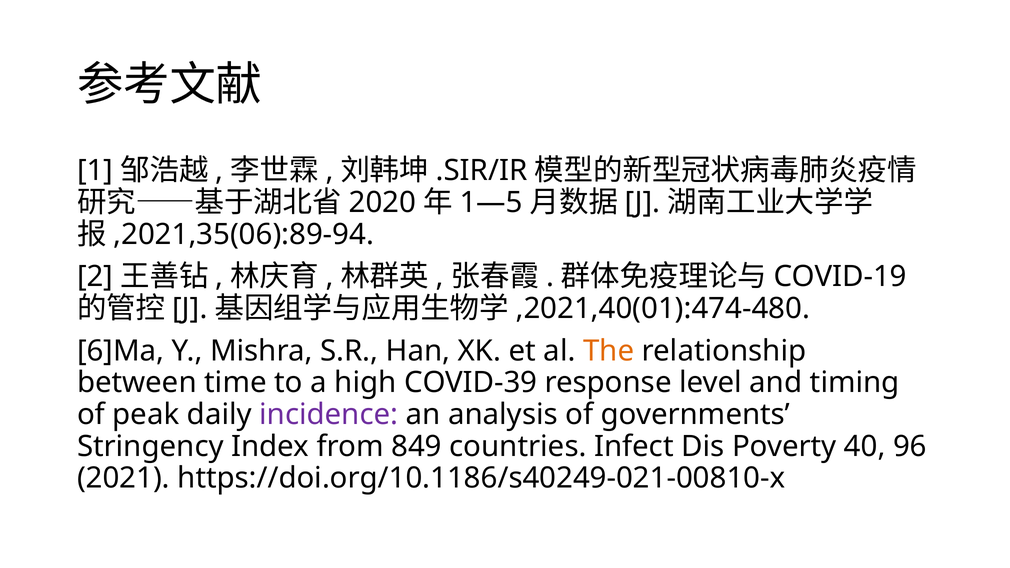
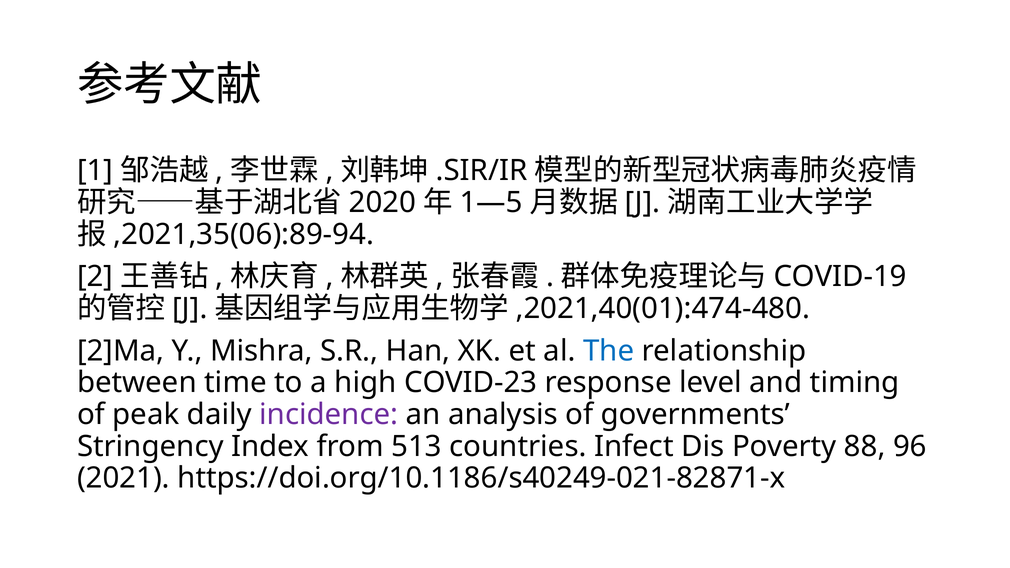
6]Ma: 6]Ma -> 2]Ma (121, 351)
The colour: orange -> blue (609, 351)
COVID-39: COVID-39 -> COVID-23 (471, 383)
849: 849 -> 513 (416, 446)
40: 40 -> 88 (865, 446)
https://doi.org/10.1186/s40249-021-00810-x: https://doi.org/10.1186/s40249-021-00810-x -> https://doi.org/10.1186/s40249-021-82871-x (481, 478)
